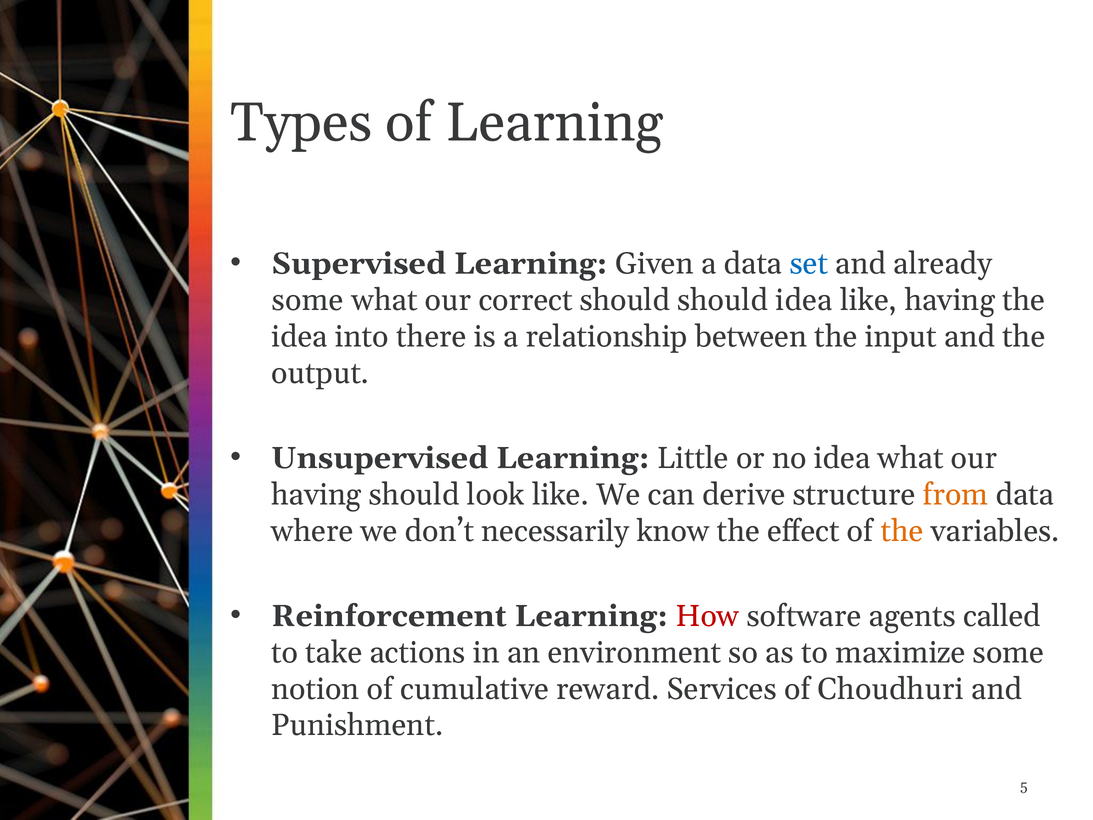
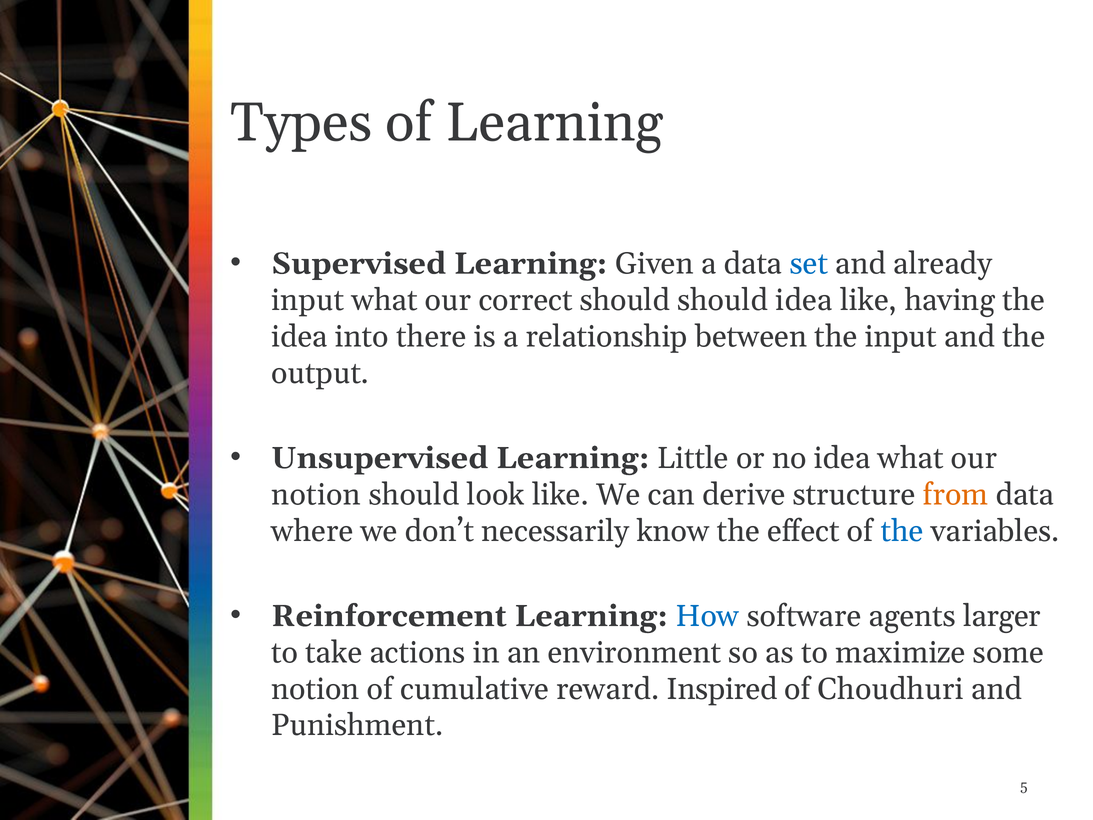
some: some -> input (308, 300)
having: having -> notion (316, 494)
the colour: orange -> blue (902, 531)
How colour: red -> blue (708, 616)
called: called -> larger (1002, 616)
Services: Services -> Inspired (722, 689)
